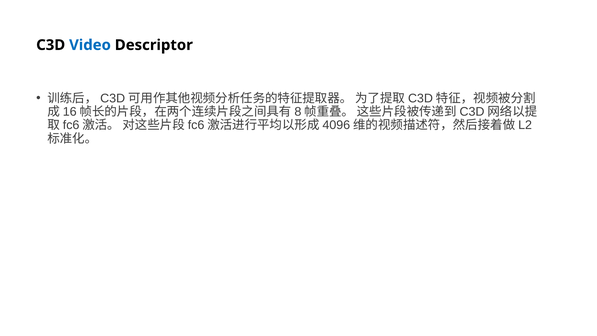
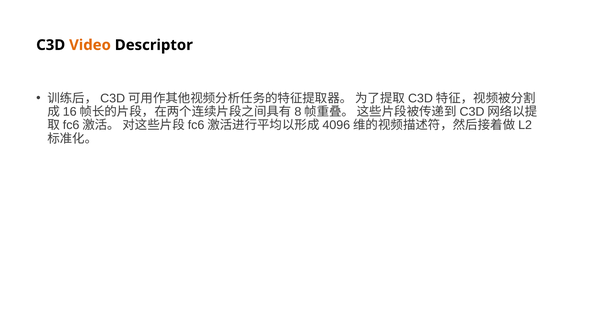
Video colour: blue -> orange (90, 45)
